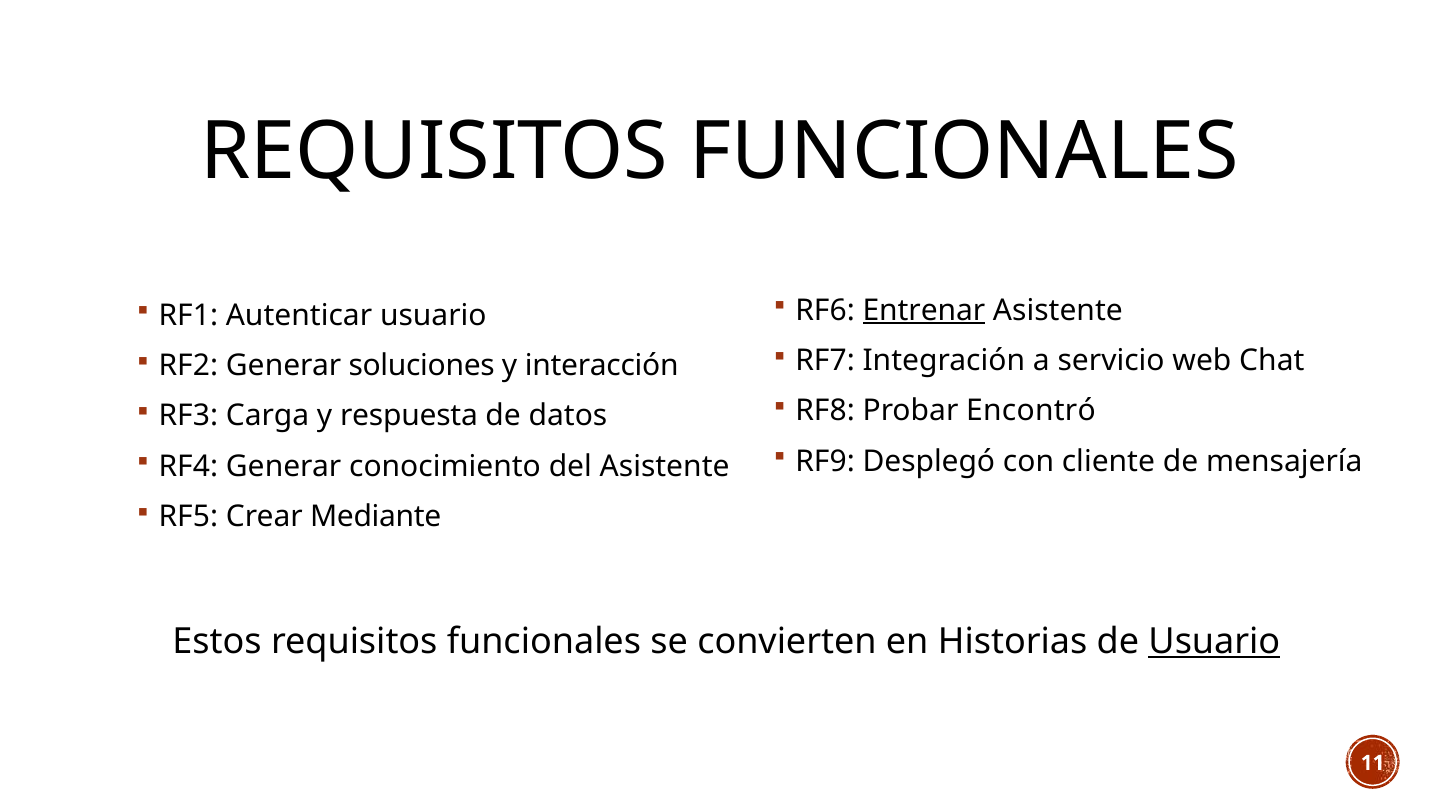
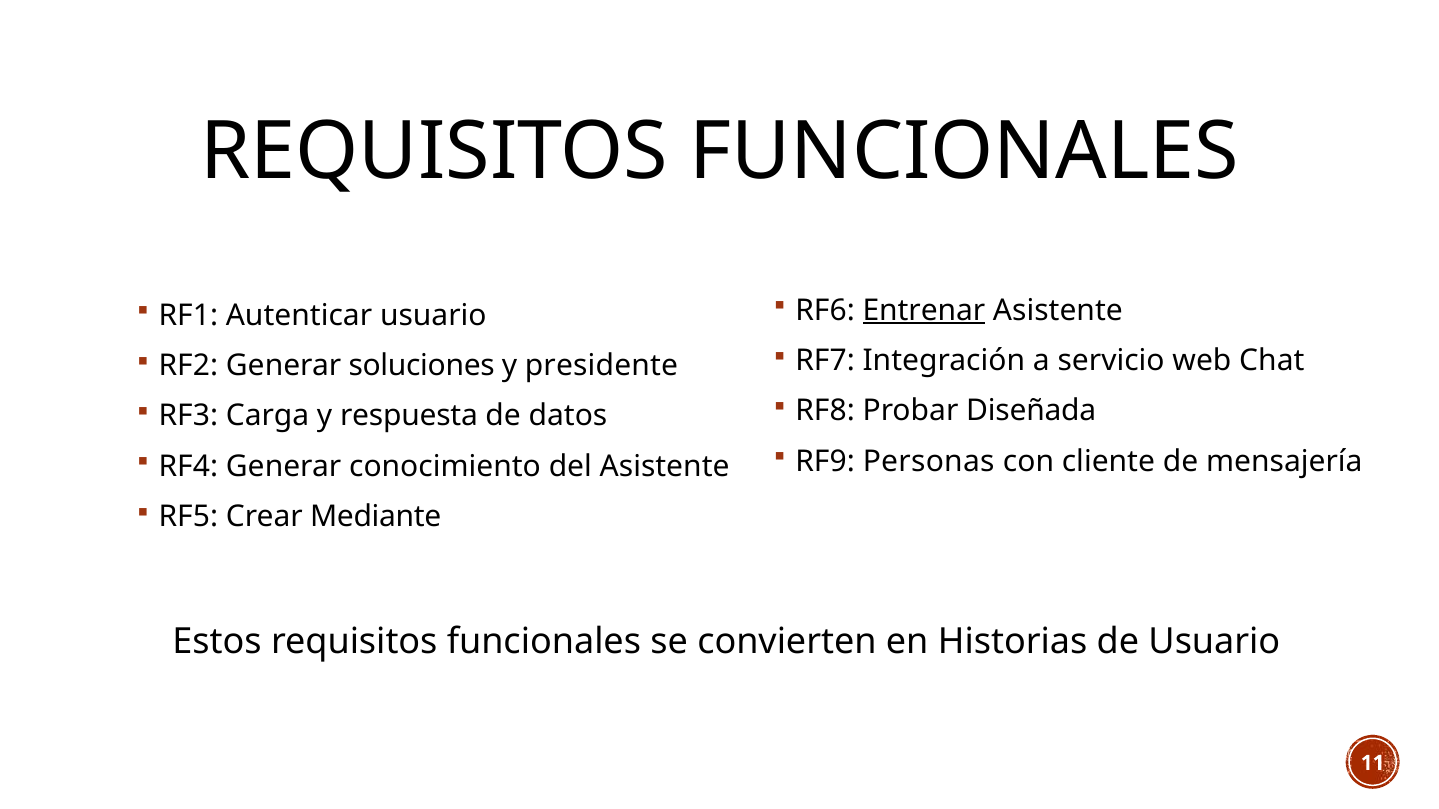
interacción: interacción -> presidente (601, 366)
Encontró: Encontró -> Diseñada (1031, 411)
Desplegó: Desplegó -> Personas (929, 462)
Usuario underline: present -> none (1214, 642)
